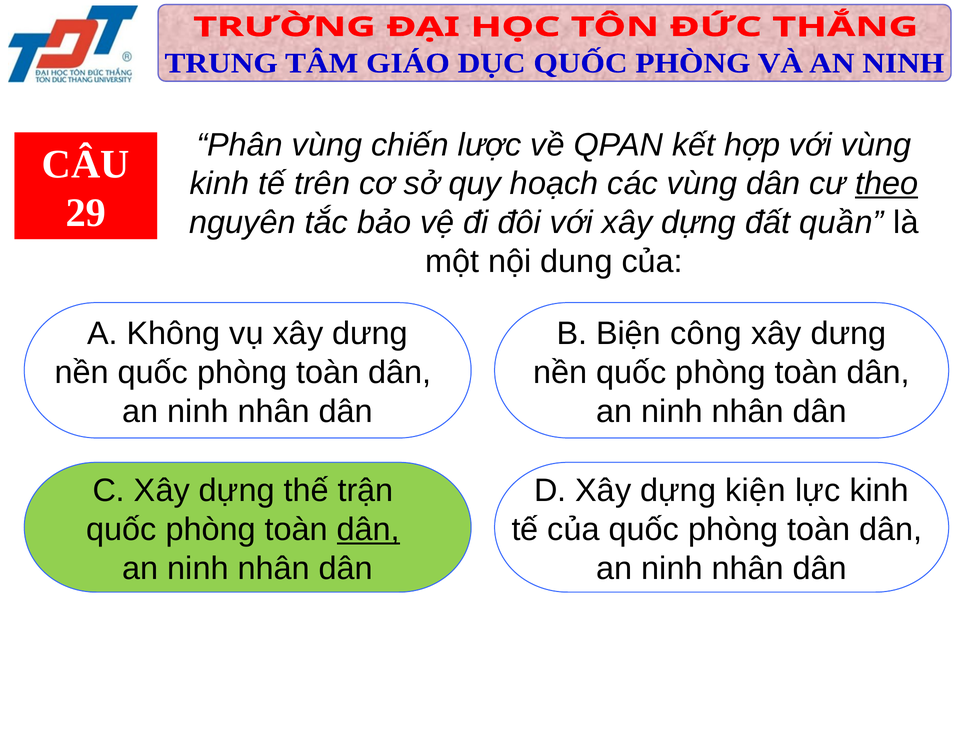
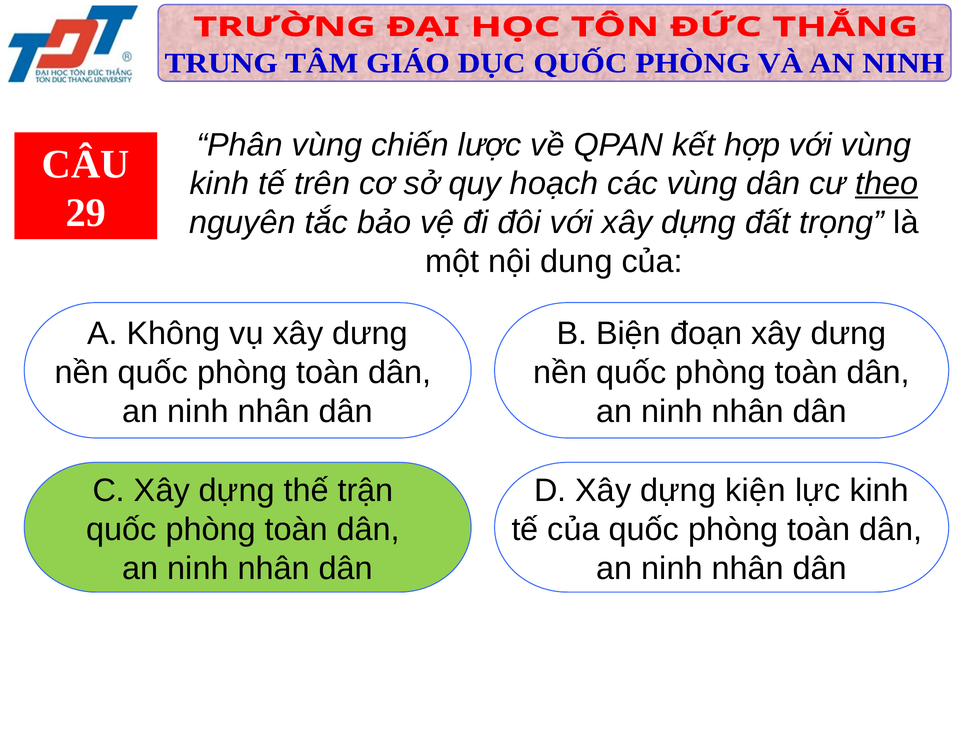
quần: quần -> trọng (842, 223)
công: công -> đoạn (706, 333)
dân underline: present -> none (368, 529)
